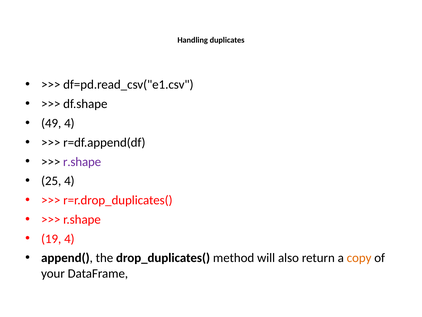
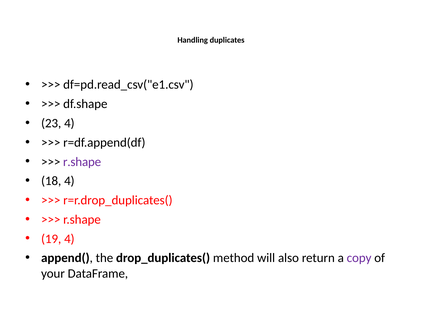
49: 49 -> 23 (51, 123)
25: 25 -> 18 (51, 181)
copy colour: orange -> purple (359, 258)
